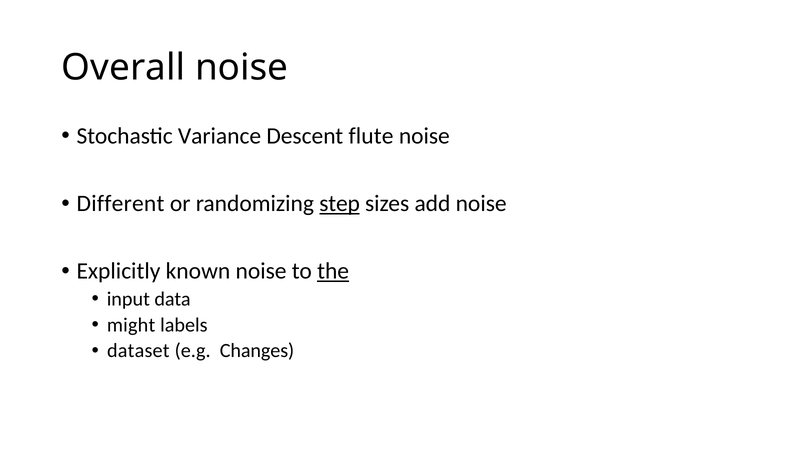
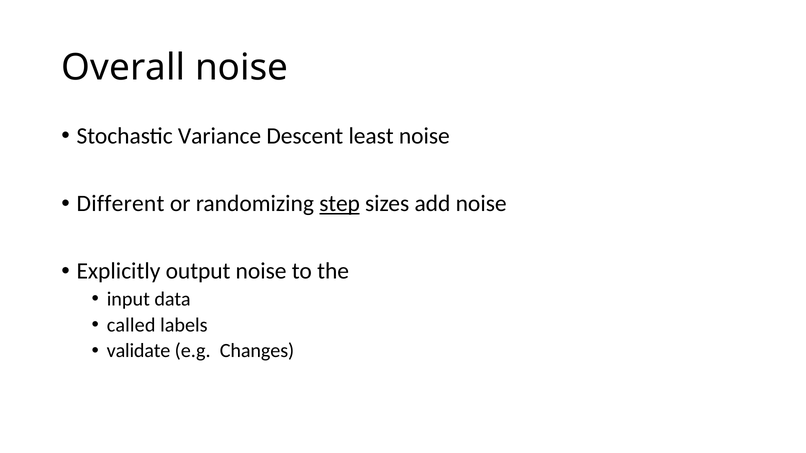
flute: flute -> least (371, 136)
known: known -> output (198, 271)
the underline: present -> none (333, 271)
might: might -> called (131, 325)
dataset: dataset -> validate (139, 351)
